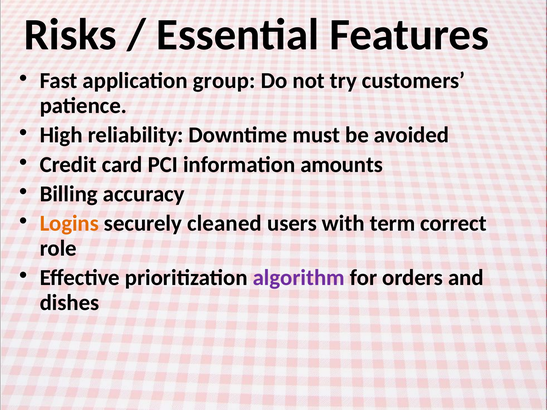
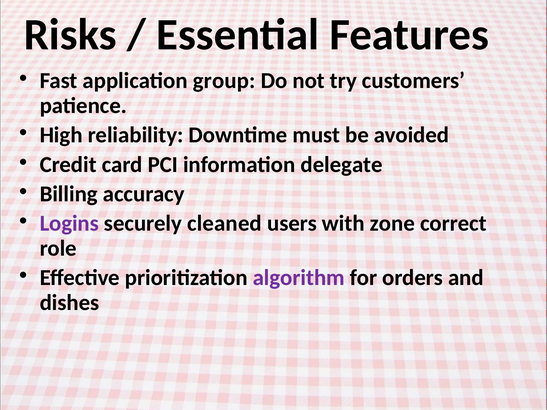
amounts: amounts -> delegate (342, 165)
Logins colour: orange -> purple (69, 223)
term: term -> zone (392, 223)
